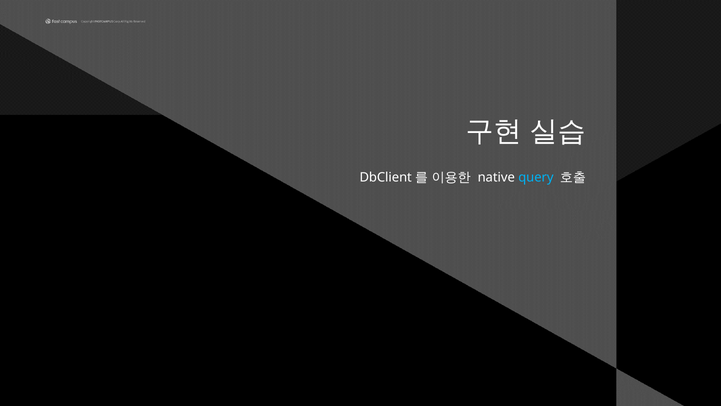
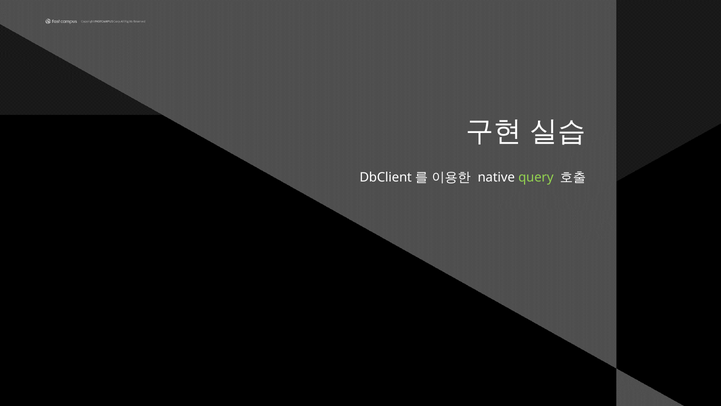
query colour: light blue -> light green (536, 177)
